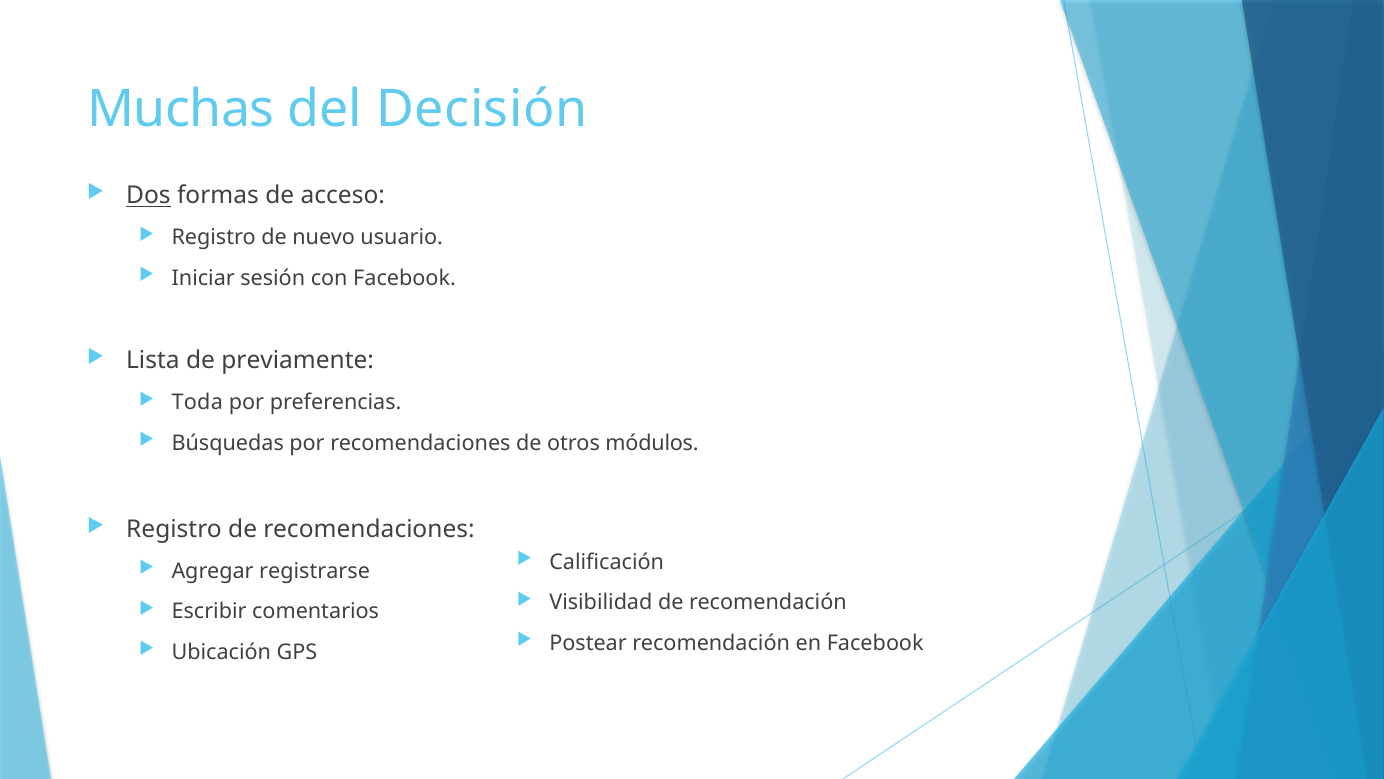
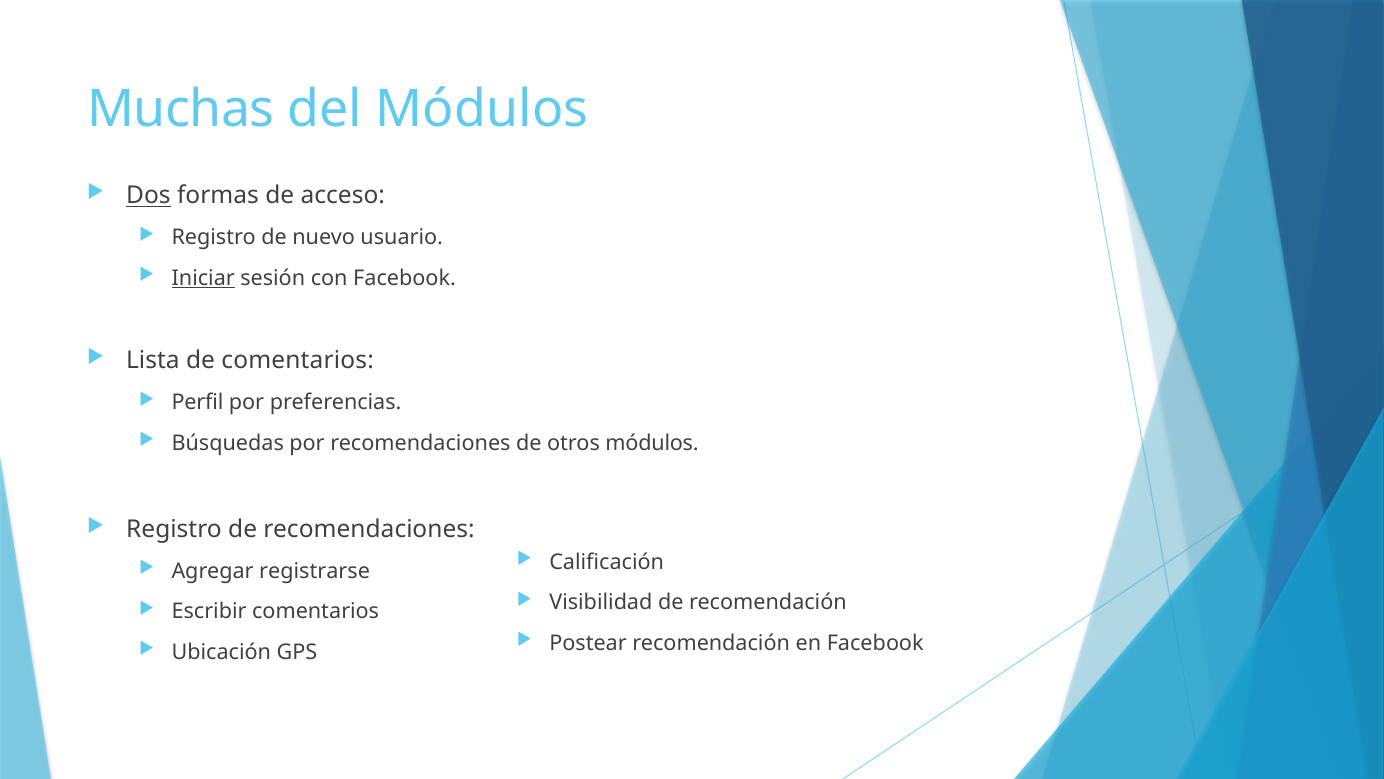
del Decisión: Decisión -> Módulos (482, 109)
Iniciar underline: none -> present (203, 278)
de previamente: previamente -> comentarios (298, 361)
Toda: Toda -> Perfil (198, 402)
